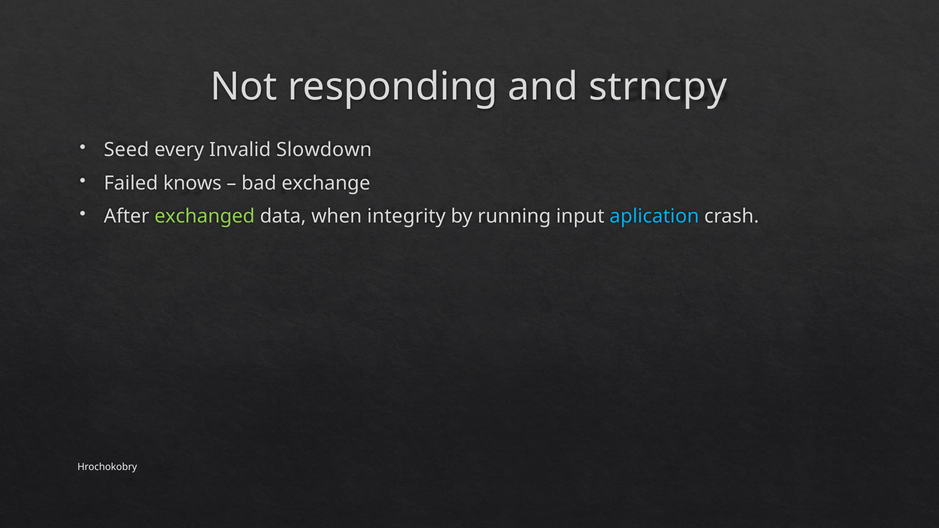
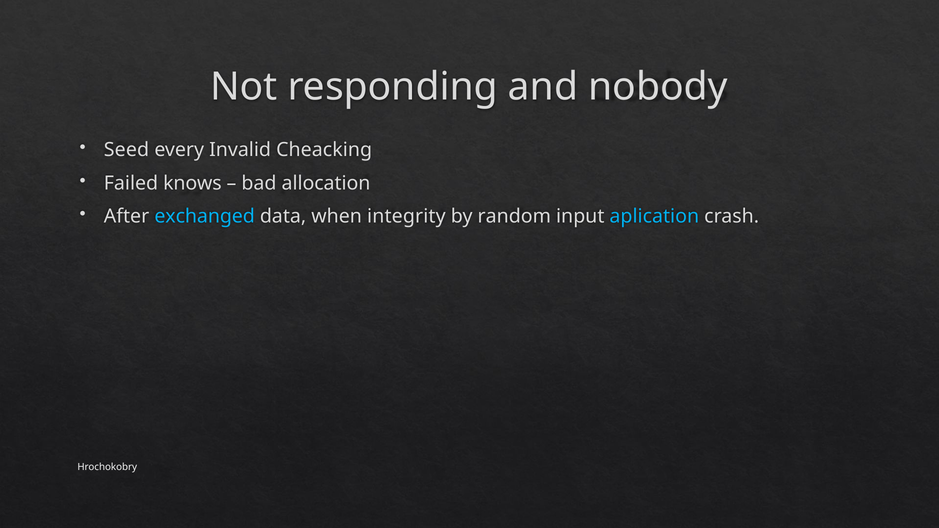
strncpy: strncpy -> nobody (658, 87)
Slowdown: Slowdown -> Cheacking (324, 150)
exchange: exchange -> allocation (326, 183)
exchanged colour: light green -> light blue (205, 217)
running: running -> random (514, 217)
